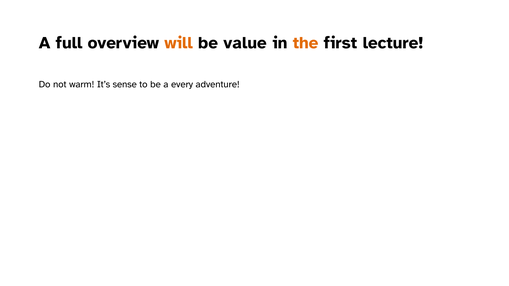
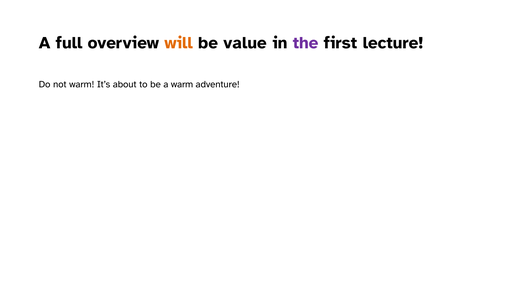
the colour: orange -> purple (306, 43)
sense: sense -> about (125, 85)
a every: every -> warm (182, 85)
